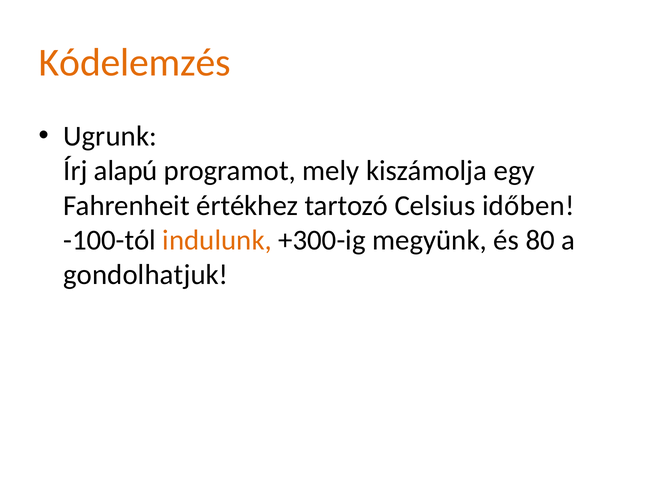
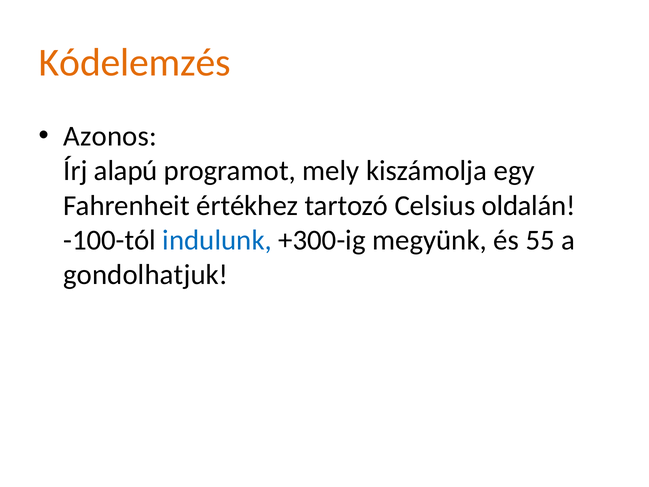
Ugrunk: Ugrunk -> Azonos (110, 136)
időben: időben -> oldalán (529, 205)
indulunk colour: orange -> blue (217, 240)
80: 80 -> 55 (540, 240)
